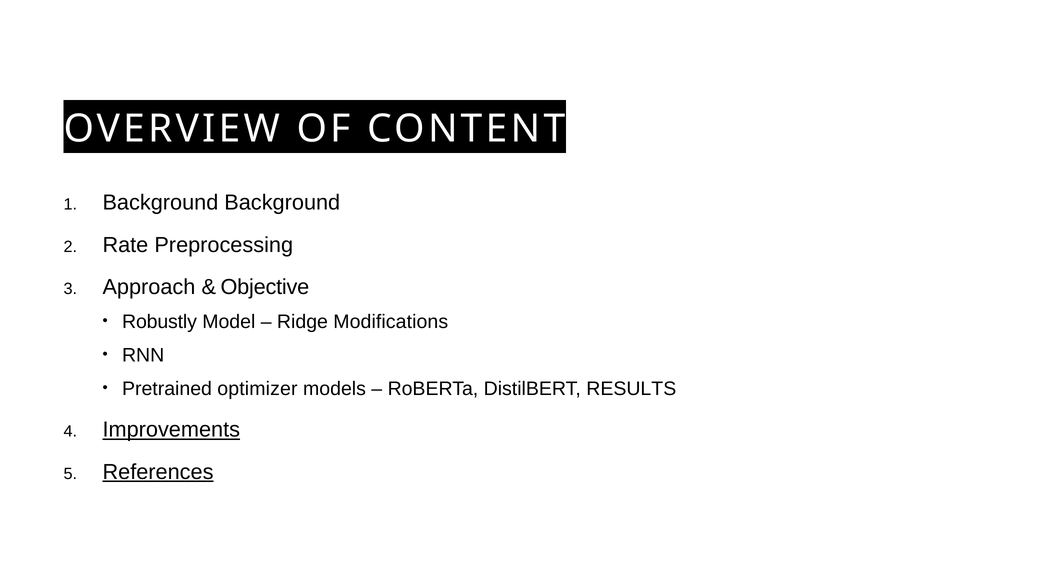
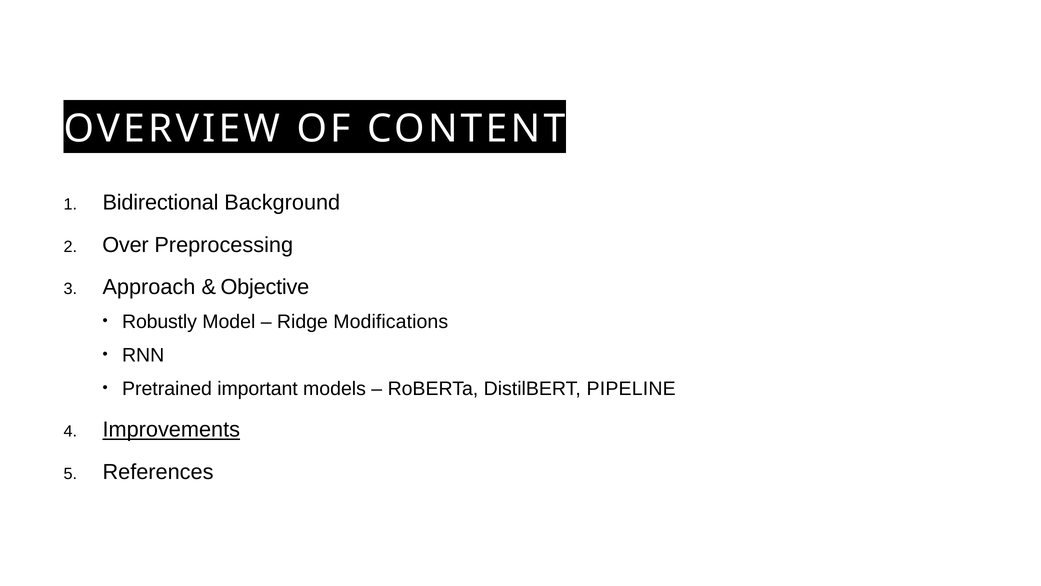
Background: Background -> Bidirectional (161, 203)
Rate: Rate -> Over (126, 245)
optimizer: optimizer -> important (258, 388)
RESULTS: RESULTS -> PIPELINE (631, 388)
References underline: present -> none (158, 472)
